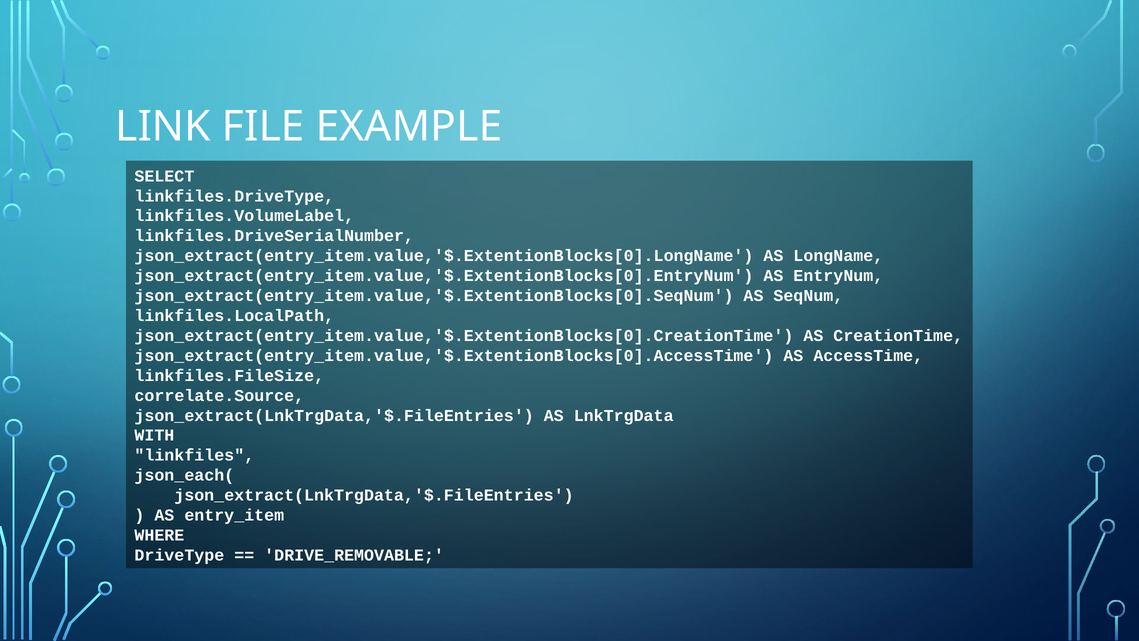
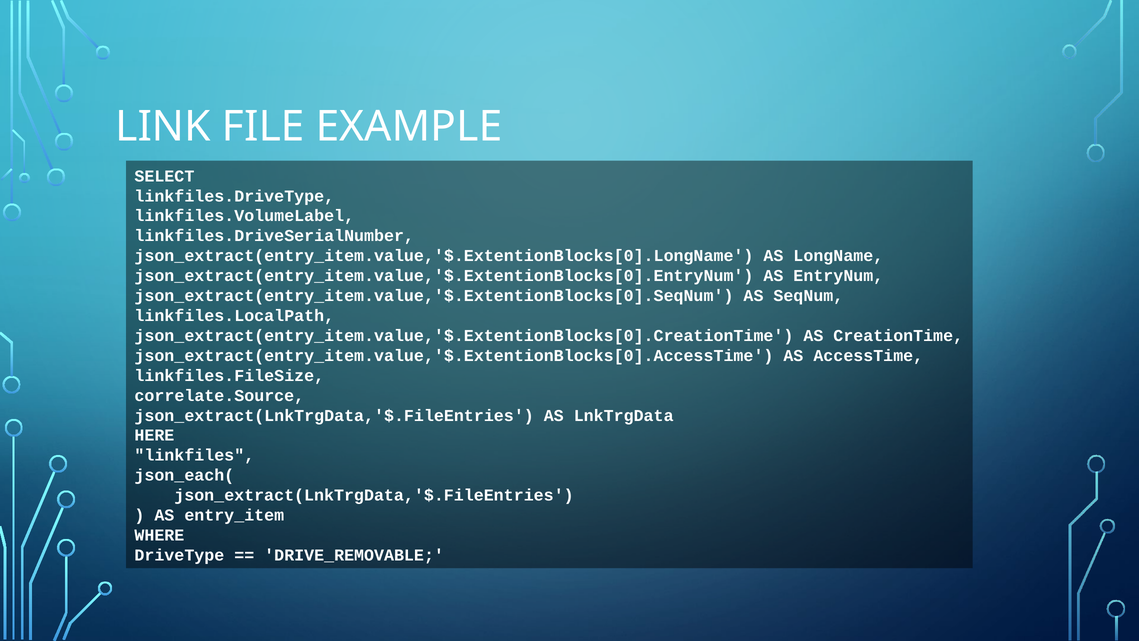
WITH: WITH -> HERE (154, 435)
